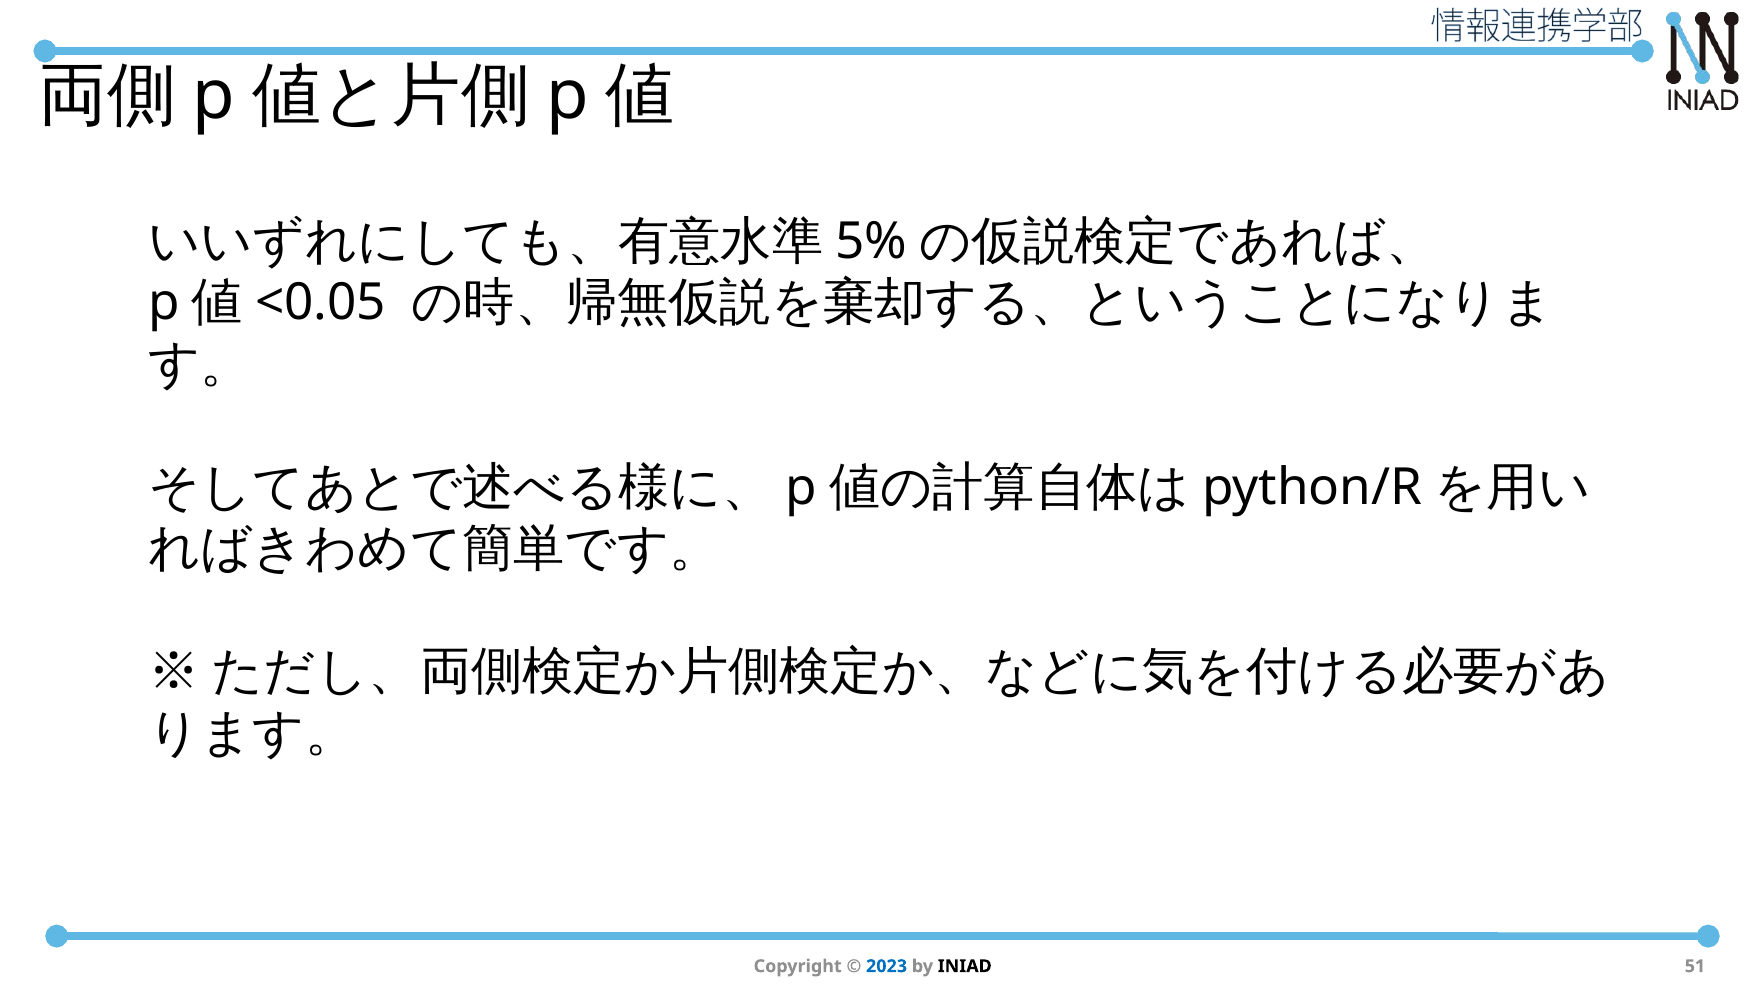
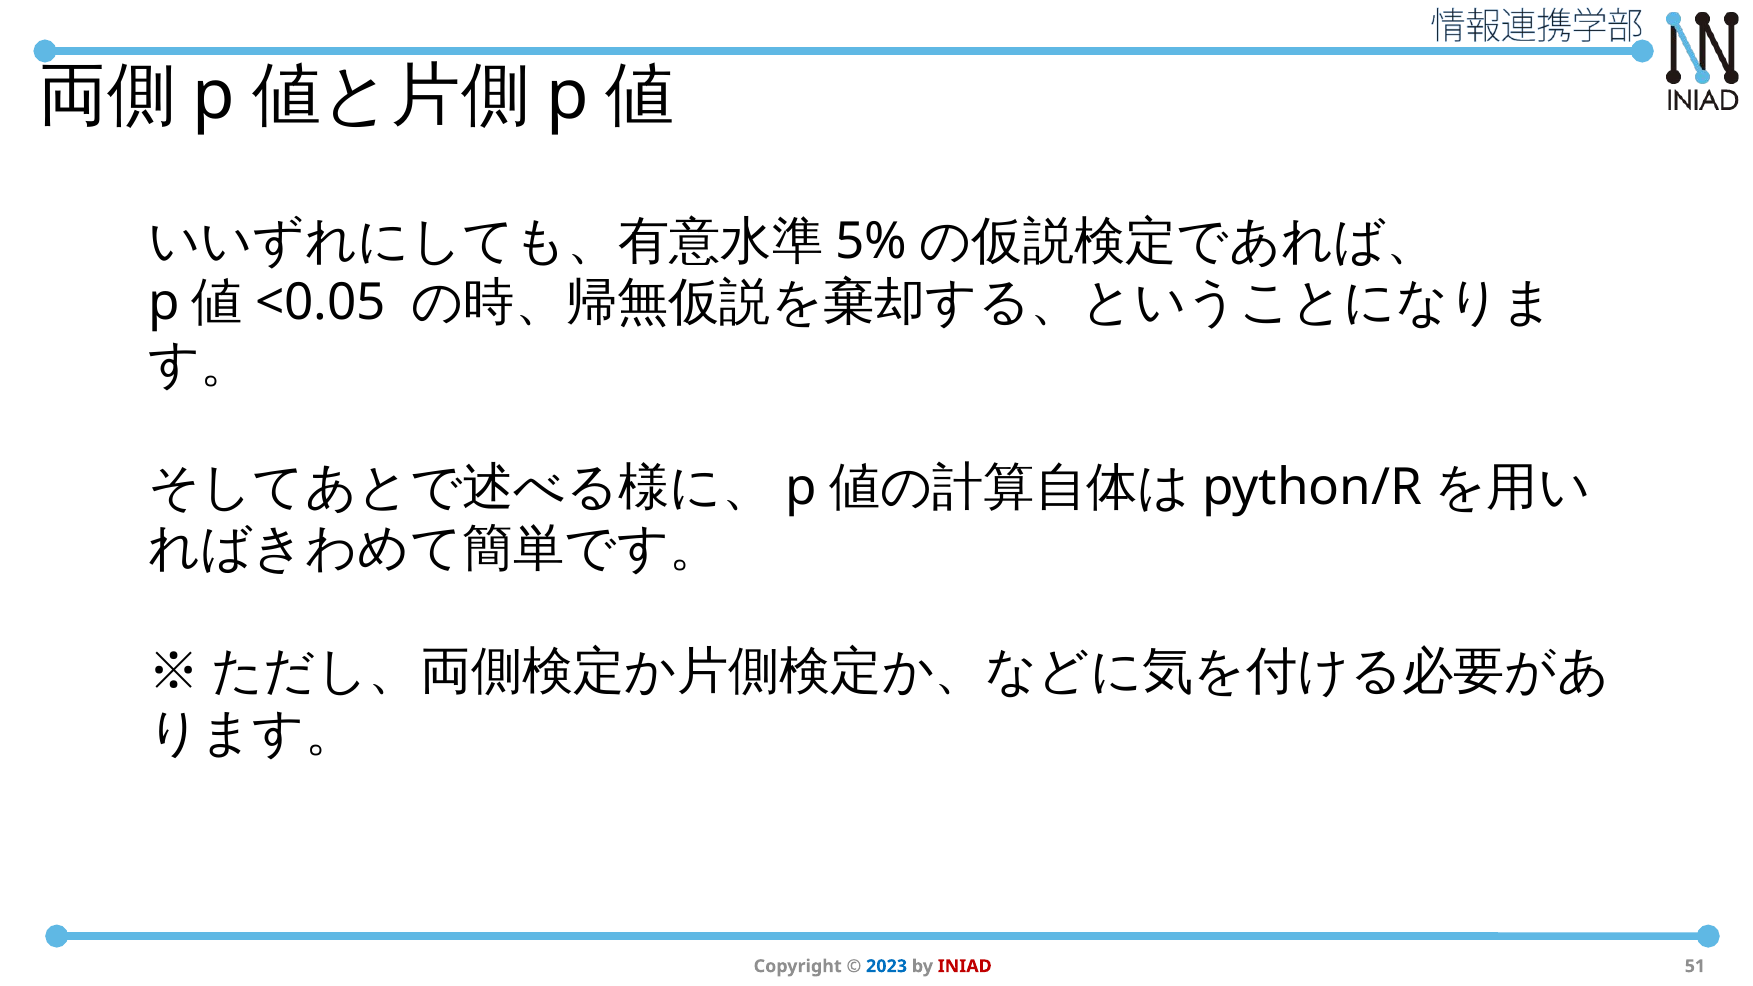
INIAD colour: black -> red (965, 966)
